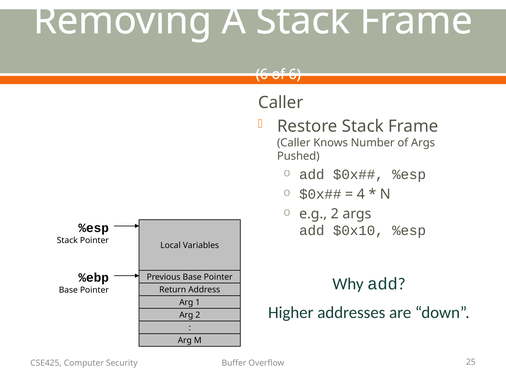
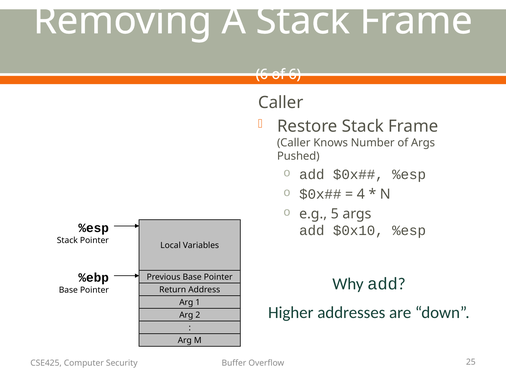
e.g 2: 2 -> 5 (335, 213)
